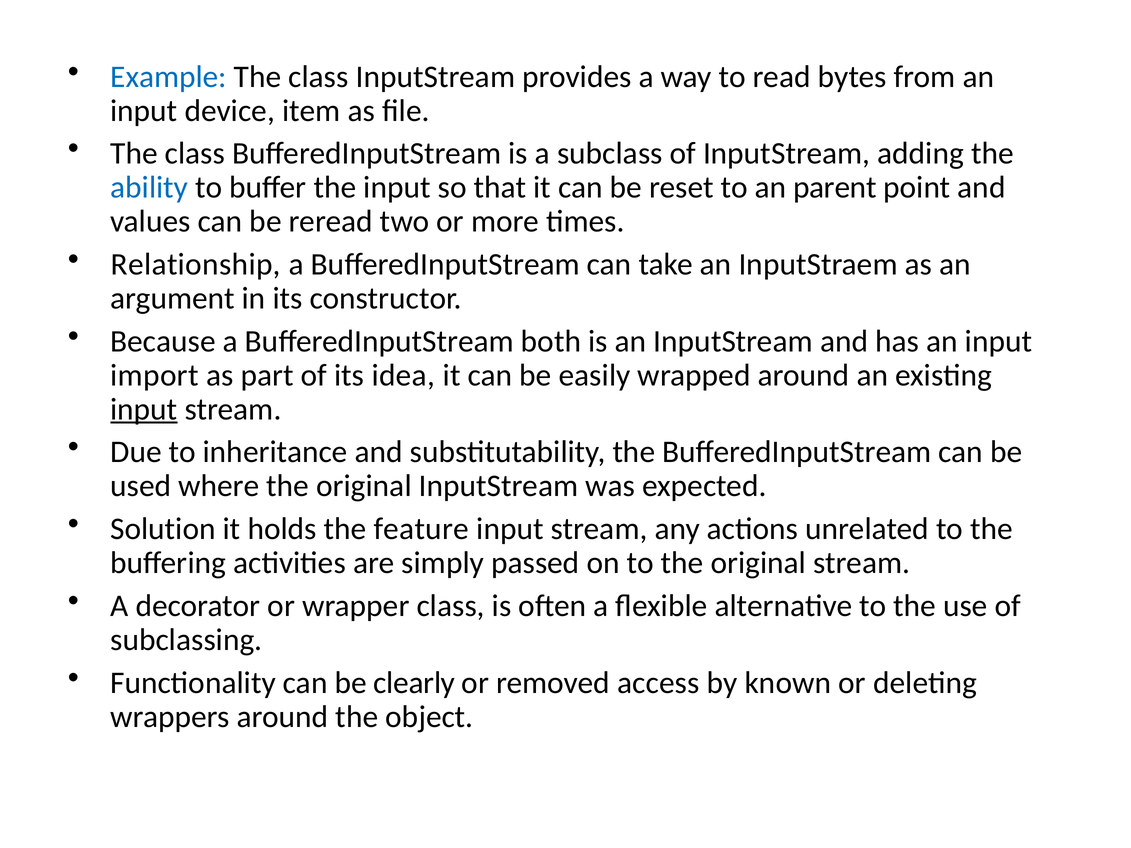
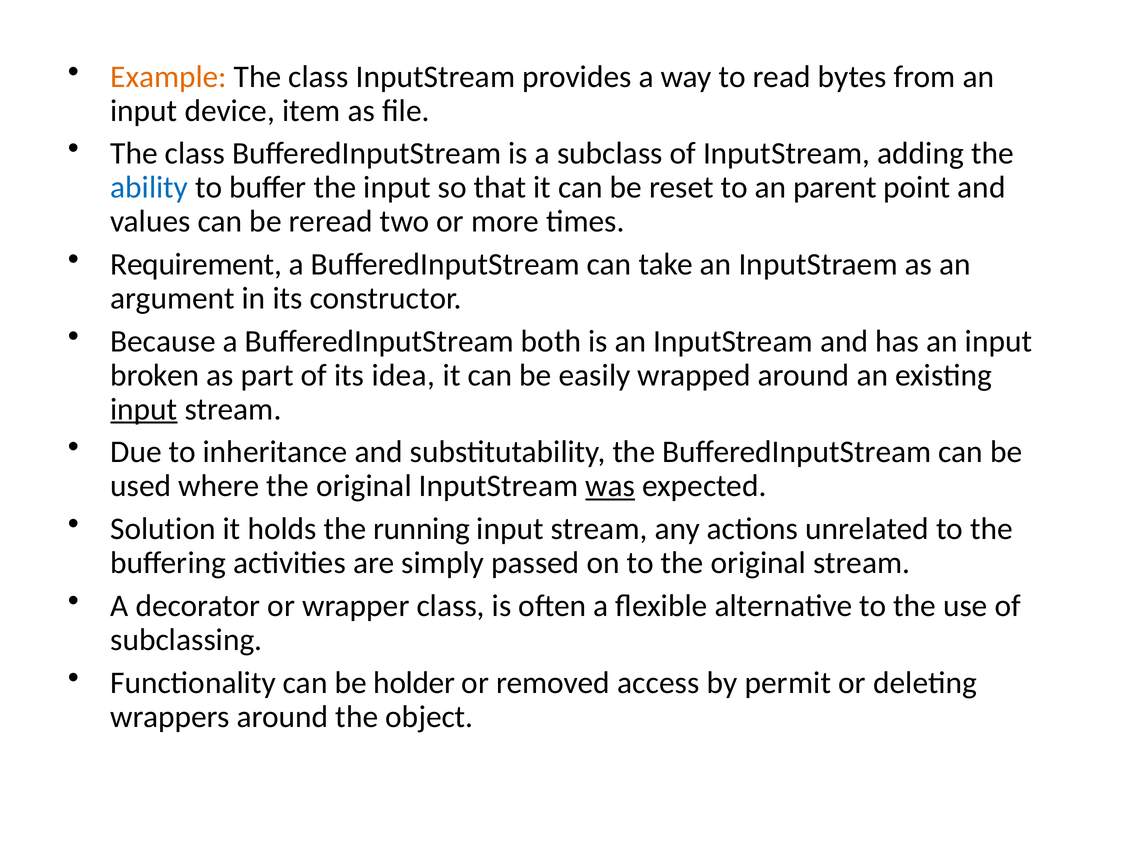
Example colour: blue -> orange (169, 77)
Relationship: Relationship -> Requirement (196, 264)
import: import -> broken (155, 375)
was underline: none -> present (610, 486)
feature: feature -> running (422, 529)
clearly: clearly -> holder (414, 683)
known: known -> permit (788, 683)
